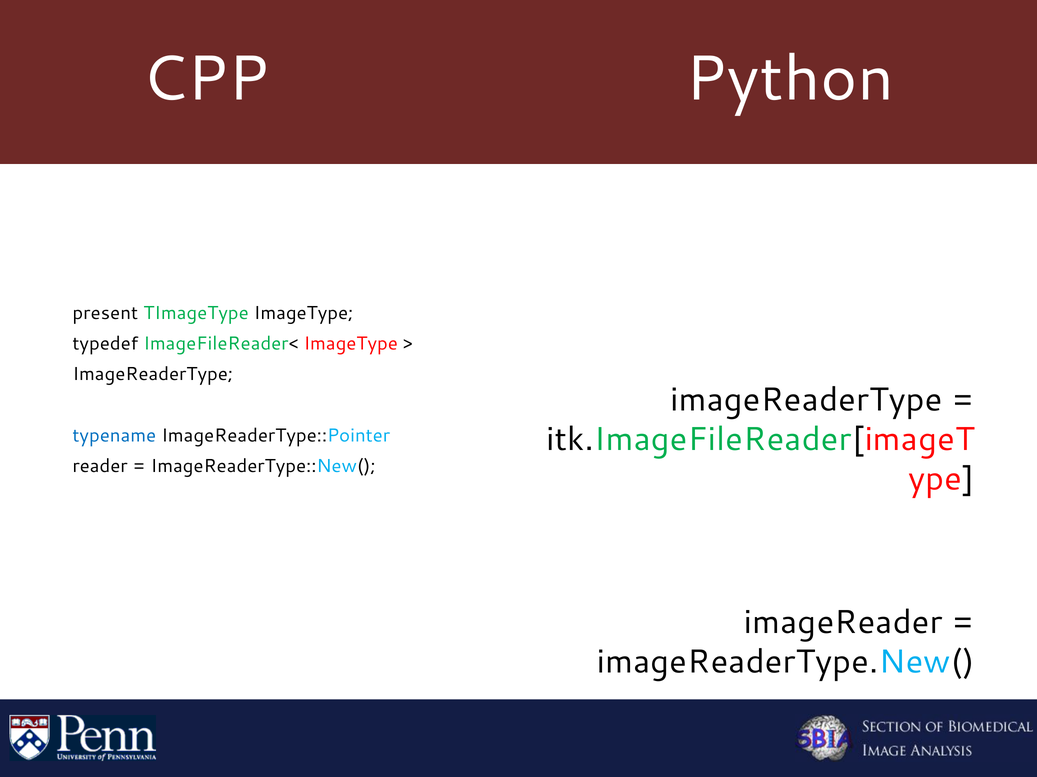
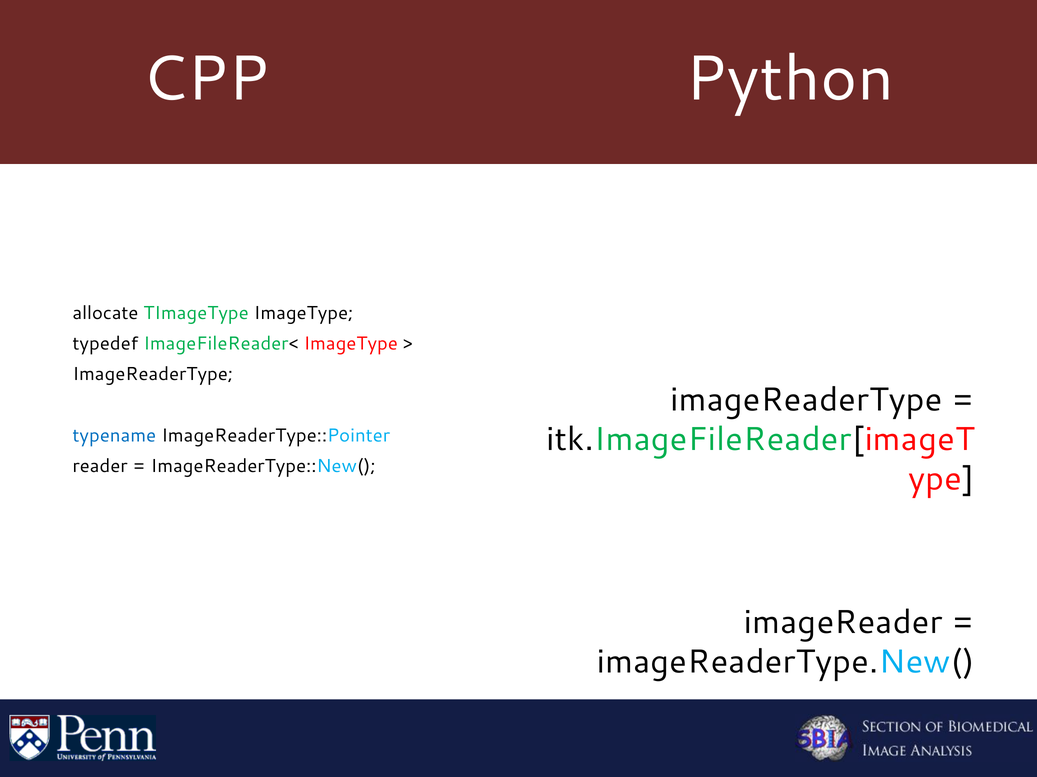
present: present -> allocate (105, 313)
